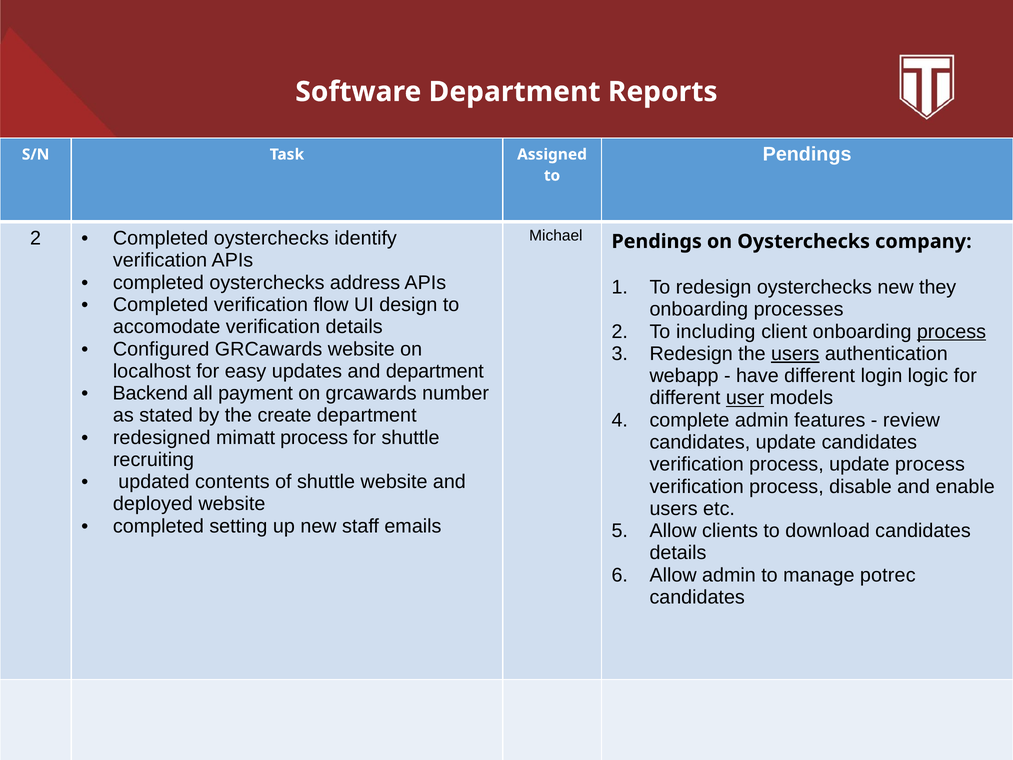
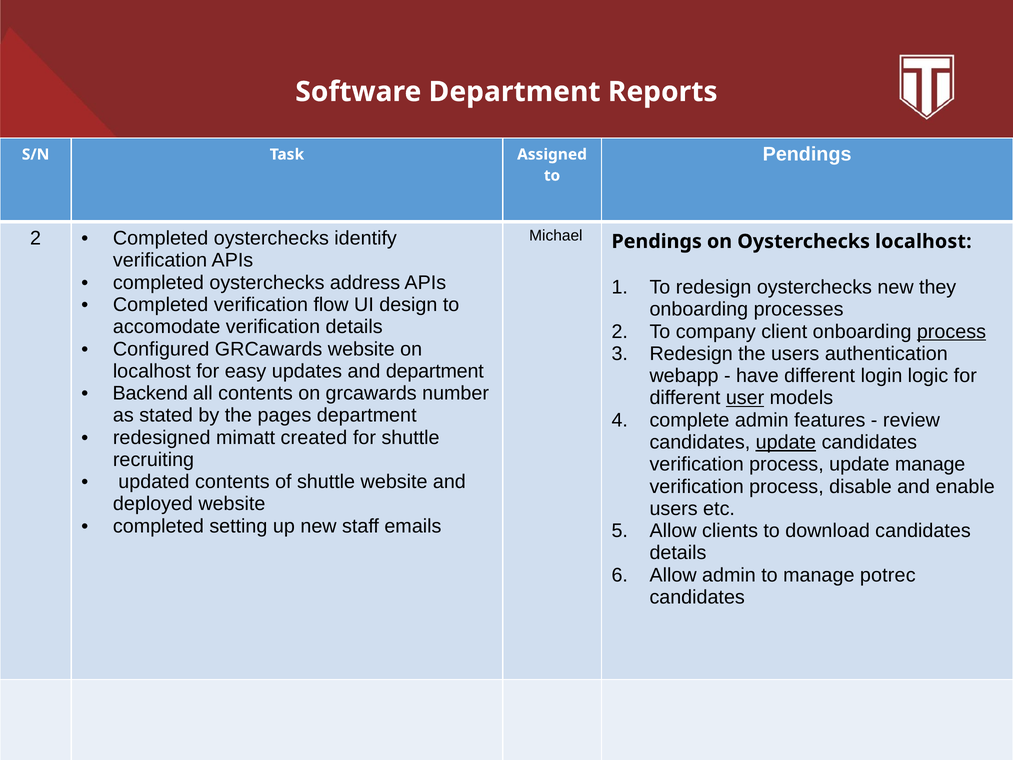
Oysterchecks company: company -> localhost (923, 241)
including: including -> company (716, 331)
users underline: present -> none (795, 354)
all payment: payment -> contents (255, 393)
create: create -> pages (284, 415)
mimatt process: process -> created (314, 437)
update underline: none -> present (786, 442)
update process: process -> manage (930, 464)
